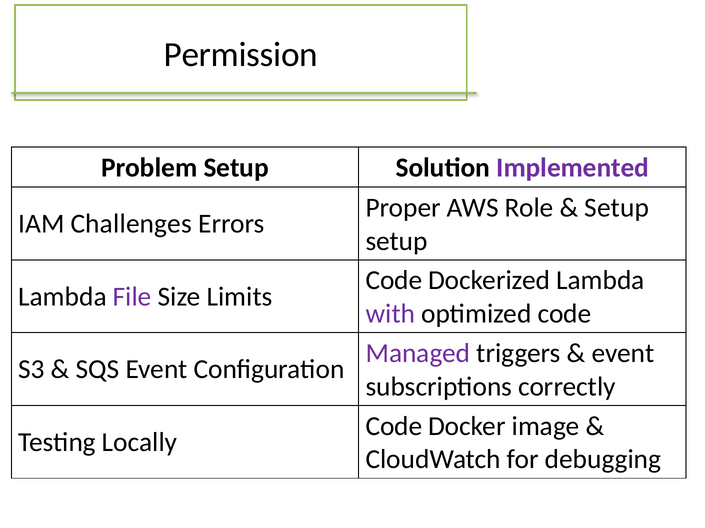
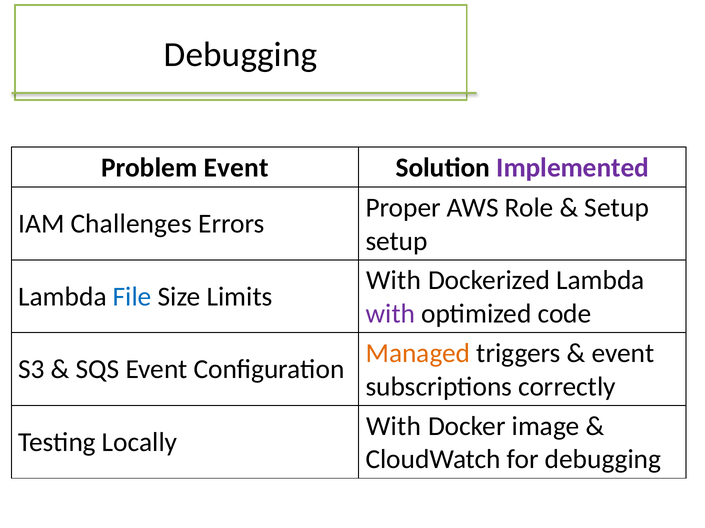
Permission: Permission -> Debugging (241, 55)
Problem Setup: Setup -> Event (236, 168)
Code: Code -> With (394, 281)
File colour: purple -> blue (132, 297)
Managed colour: purple -> orange (418, 354)
Code: Code -> With (394, 427)
